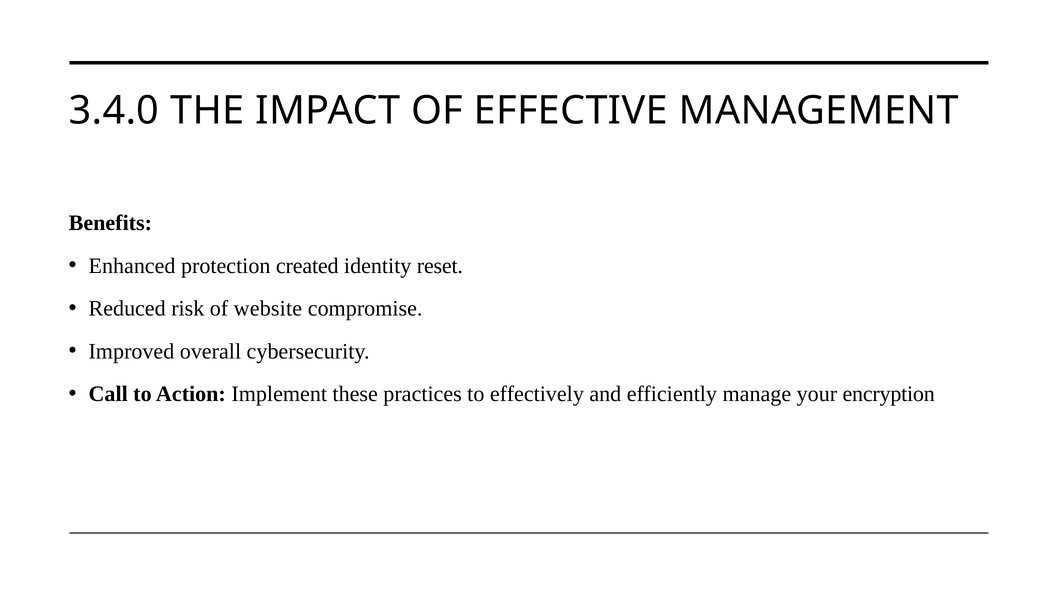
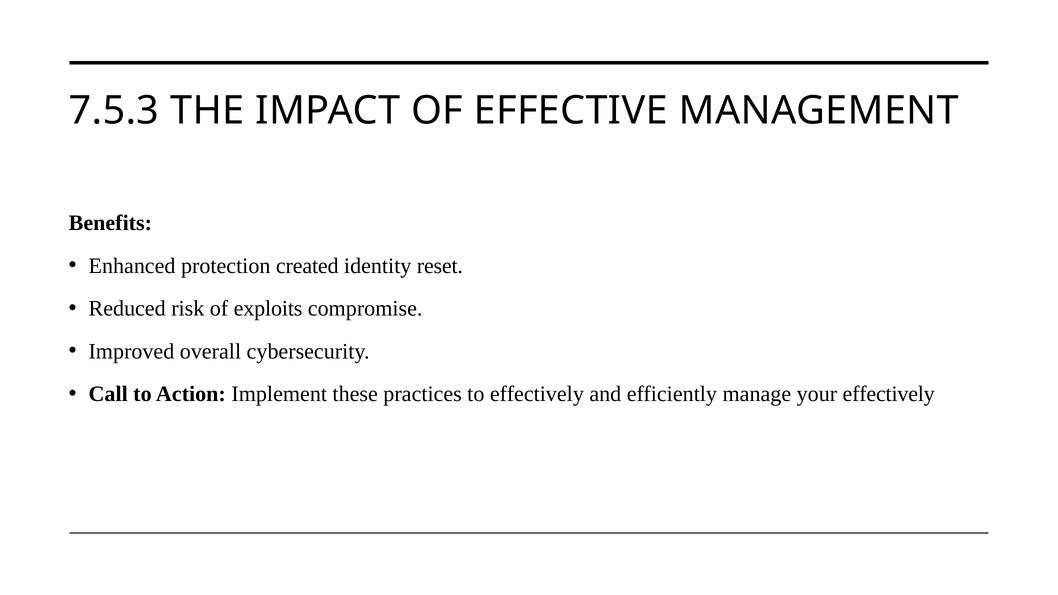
3.4.0: 3.4.0 -> 7.5.3 (114, 111)
website: website -> exploits (268, 309)
your encryption: encryption -> effectively (889, 394)
